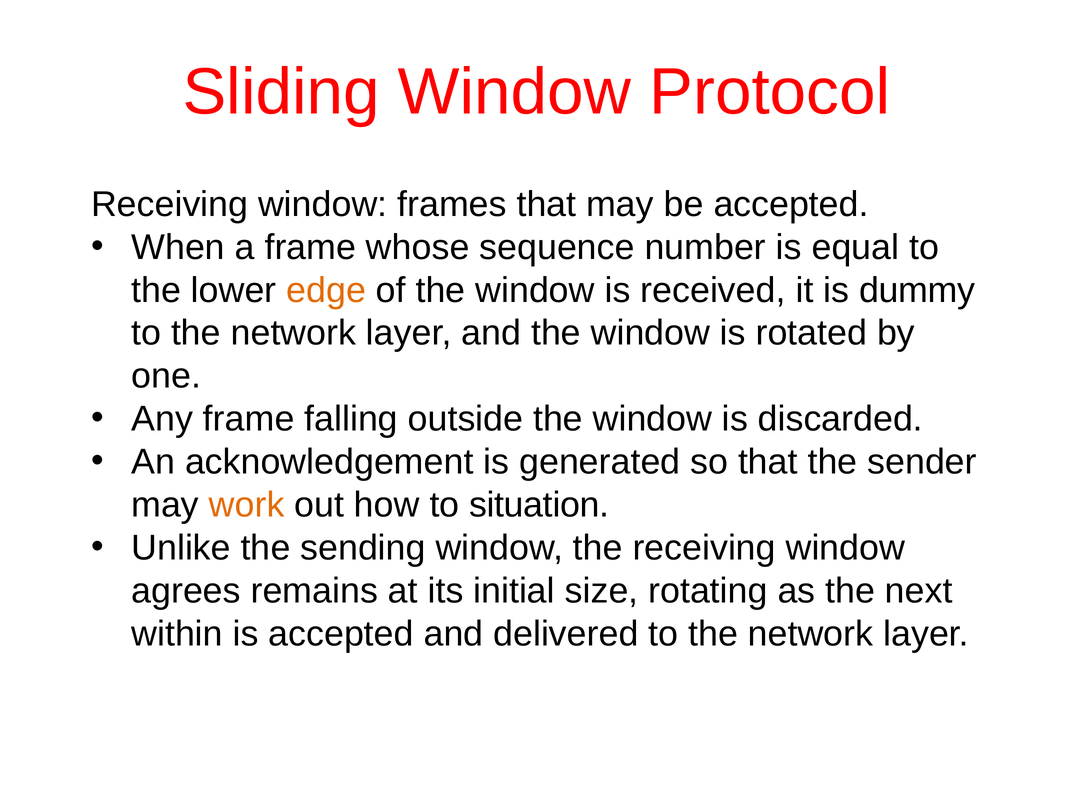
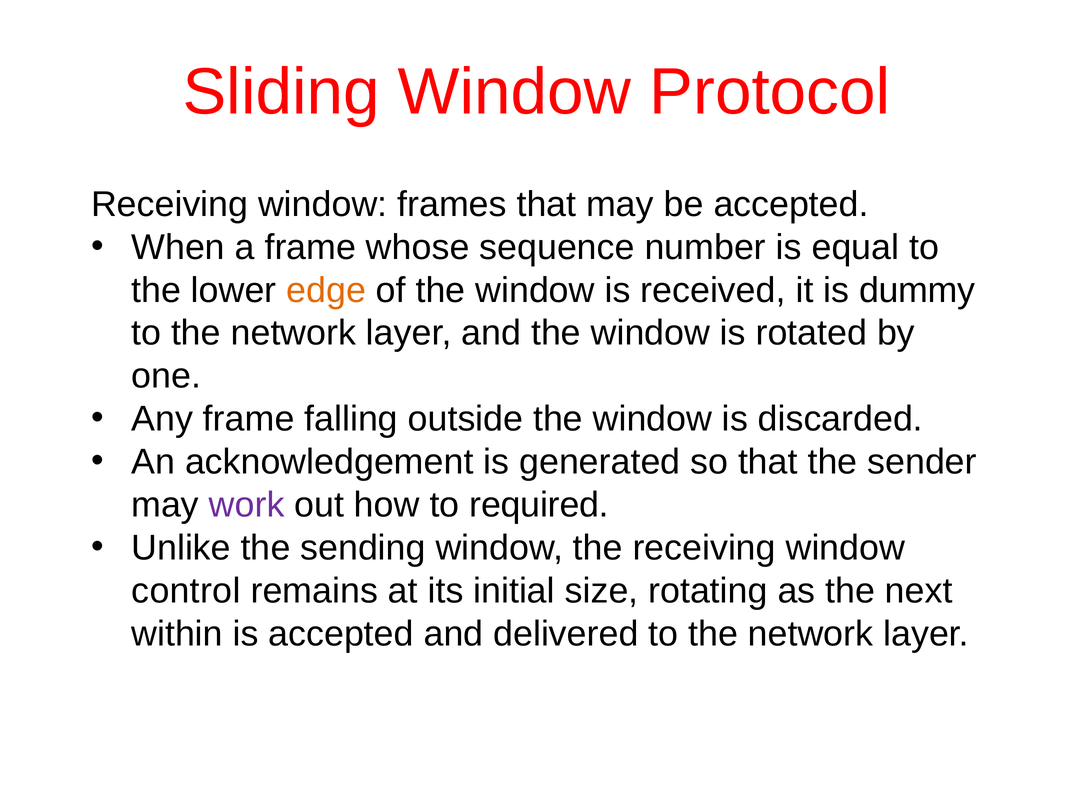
work colour: orange -> purple (247, 505)
situation: situation -> required (539, 505)
agrees: agrees -> control (186, 591)
